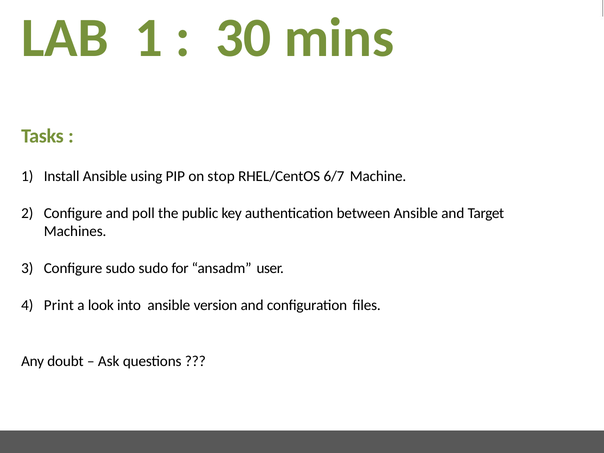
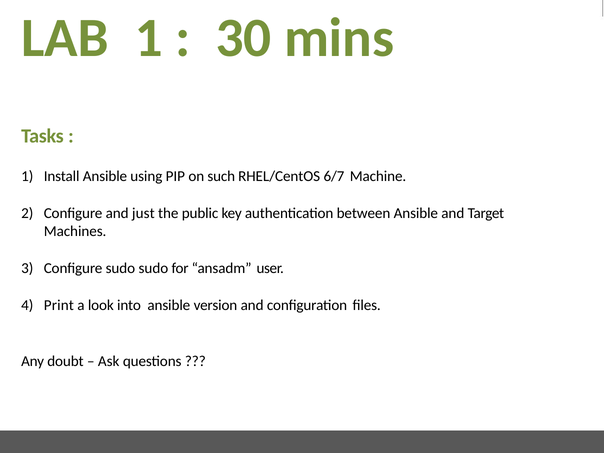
stop: stop -> such (221, 176)
poll: poll -> just (143, 213)
